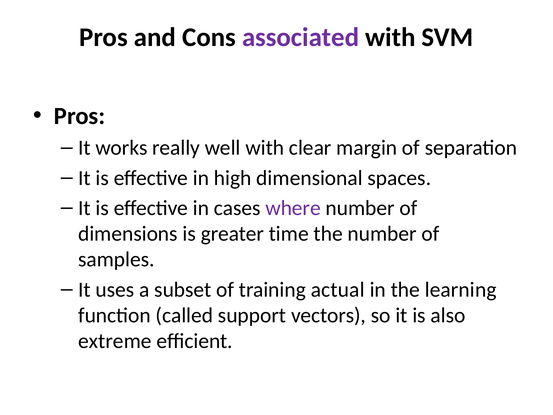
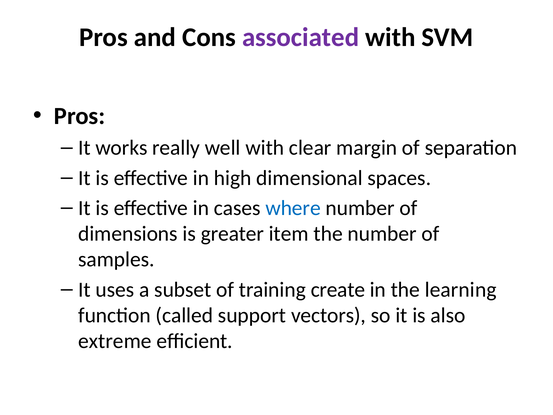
where colour: purple -> blue (293, 208)
time: time -> item (289, 234)
actual: actual -> create (338, 289)
